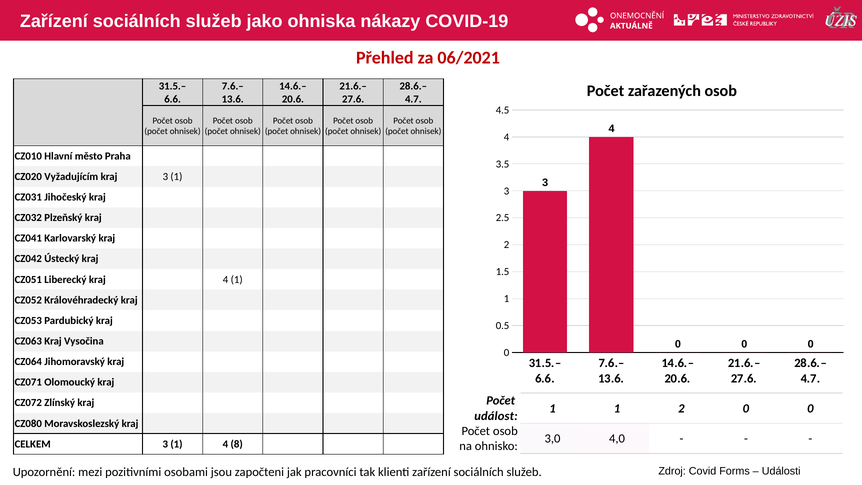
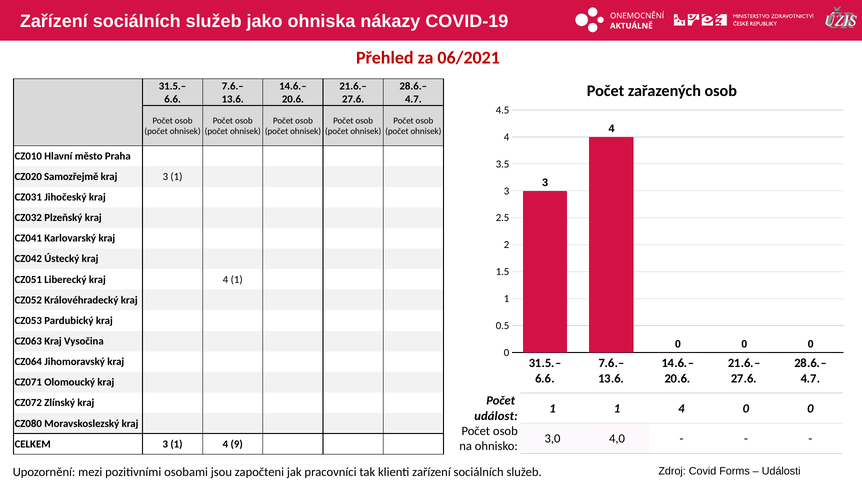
Vyžadujícím: Vyžadujícím -> Samozřejmě (71, 177)
1 1 2: 2 -> 4 (681, 408)
8: 8 -> 9 (237, 444)
